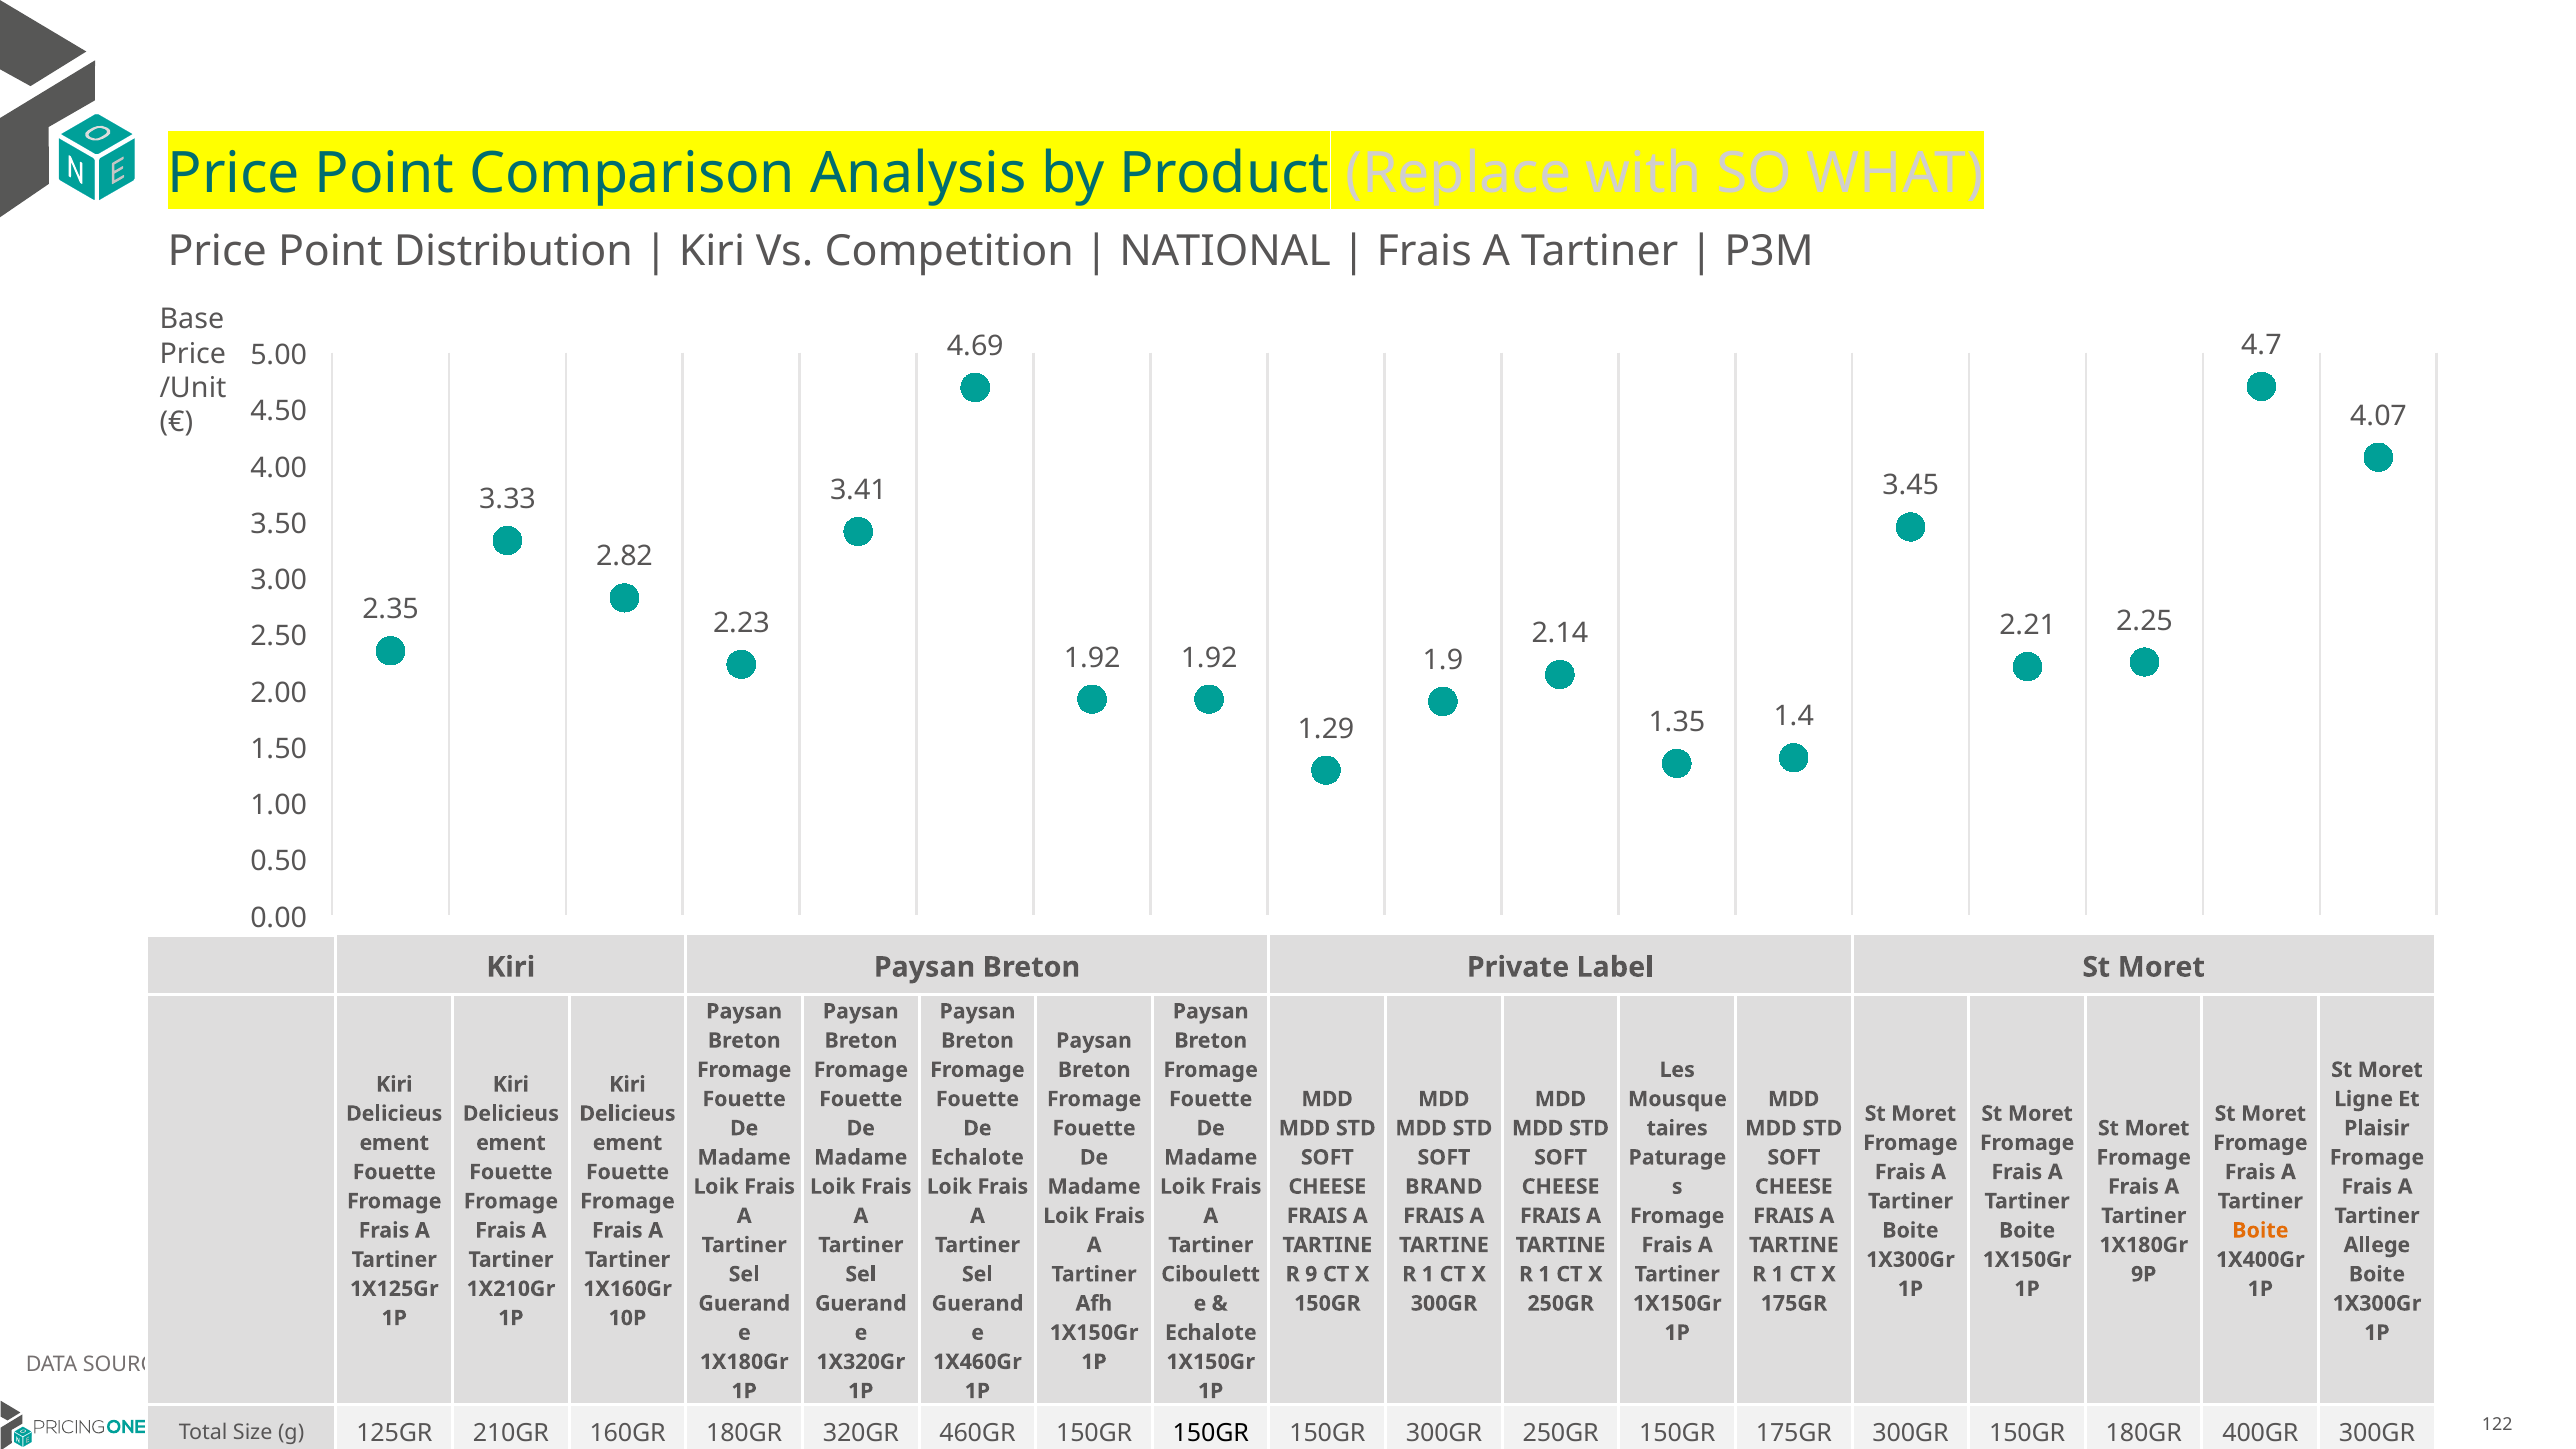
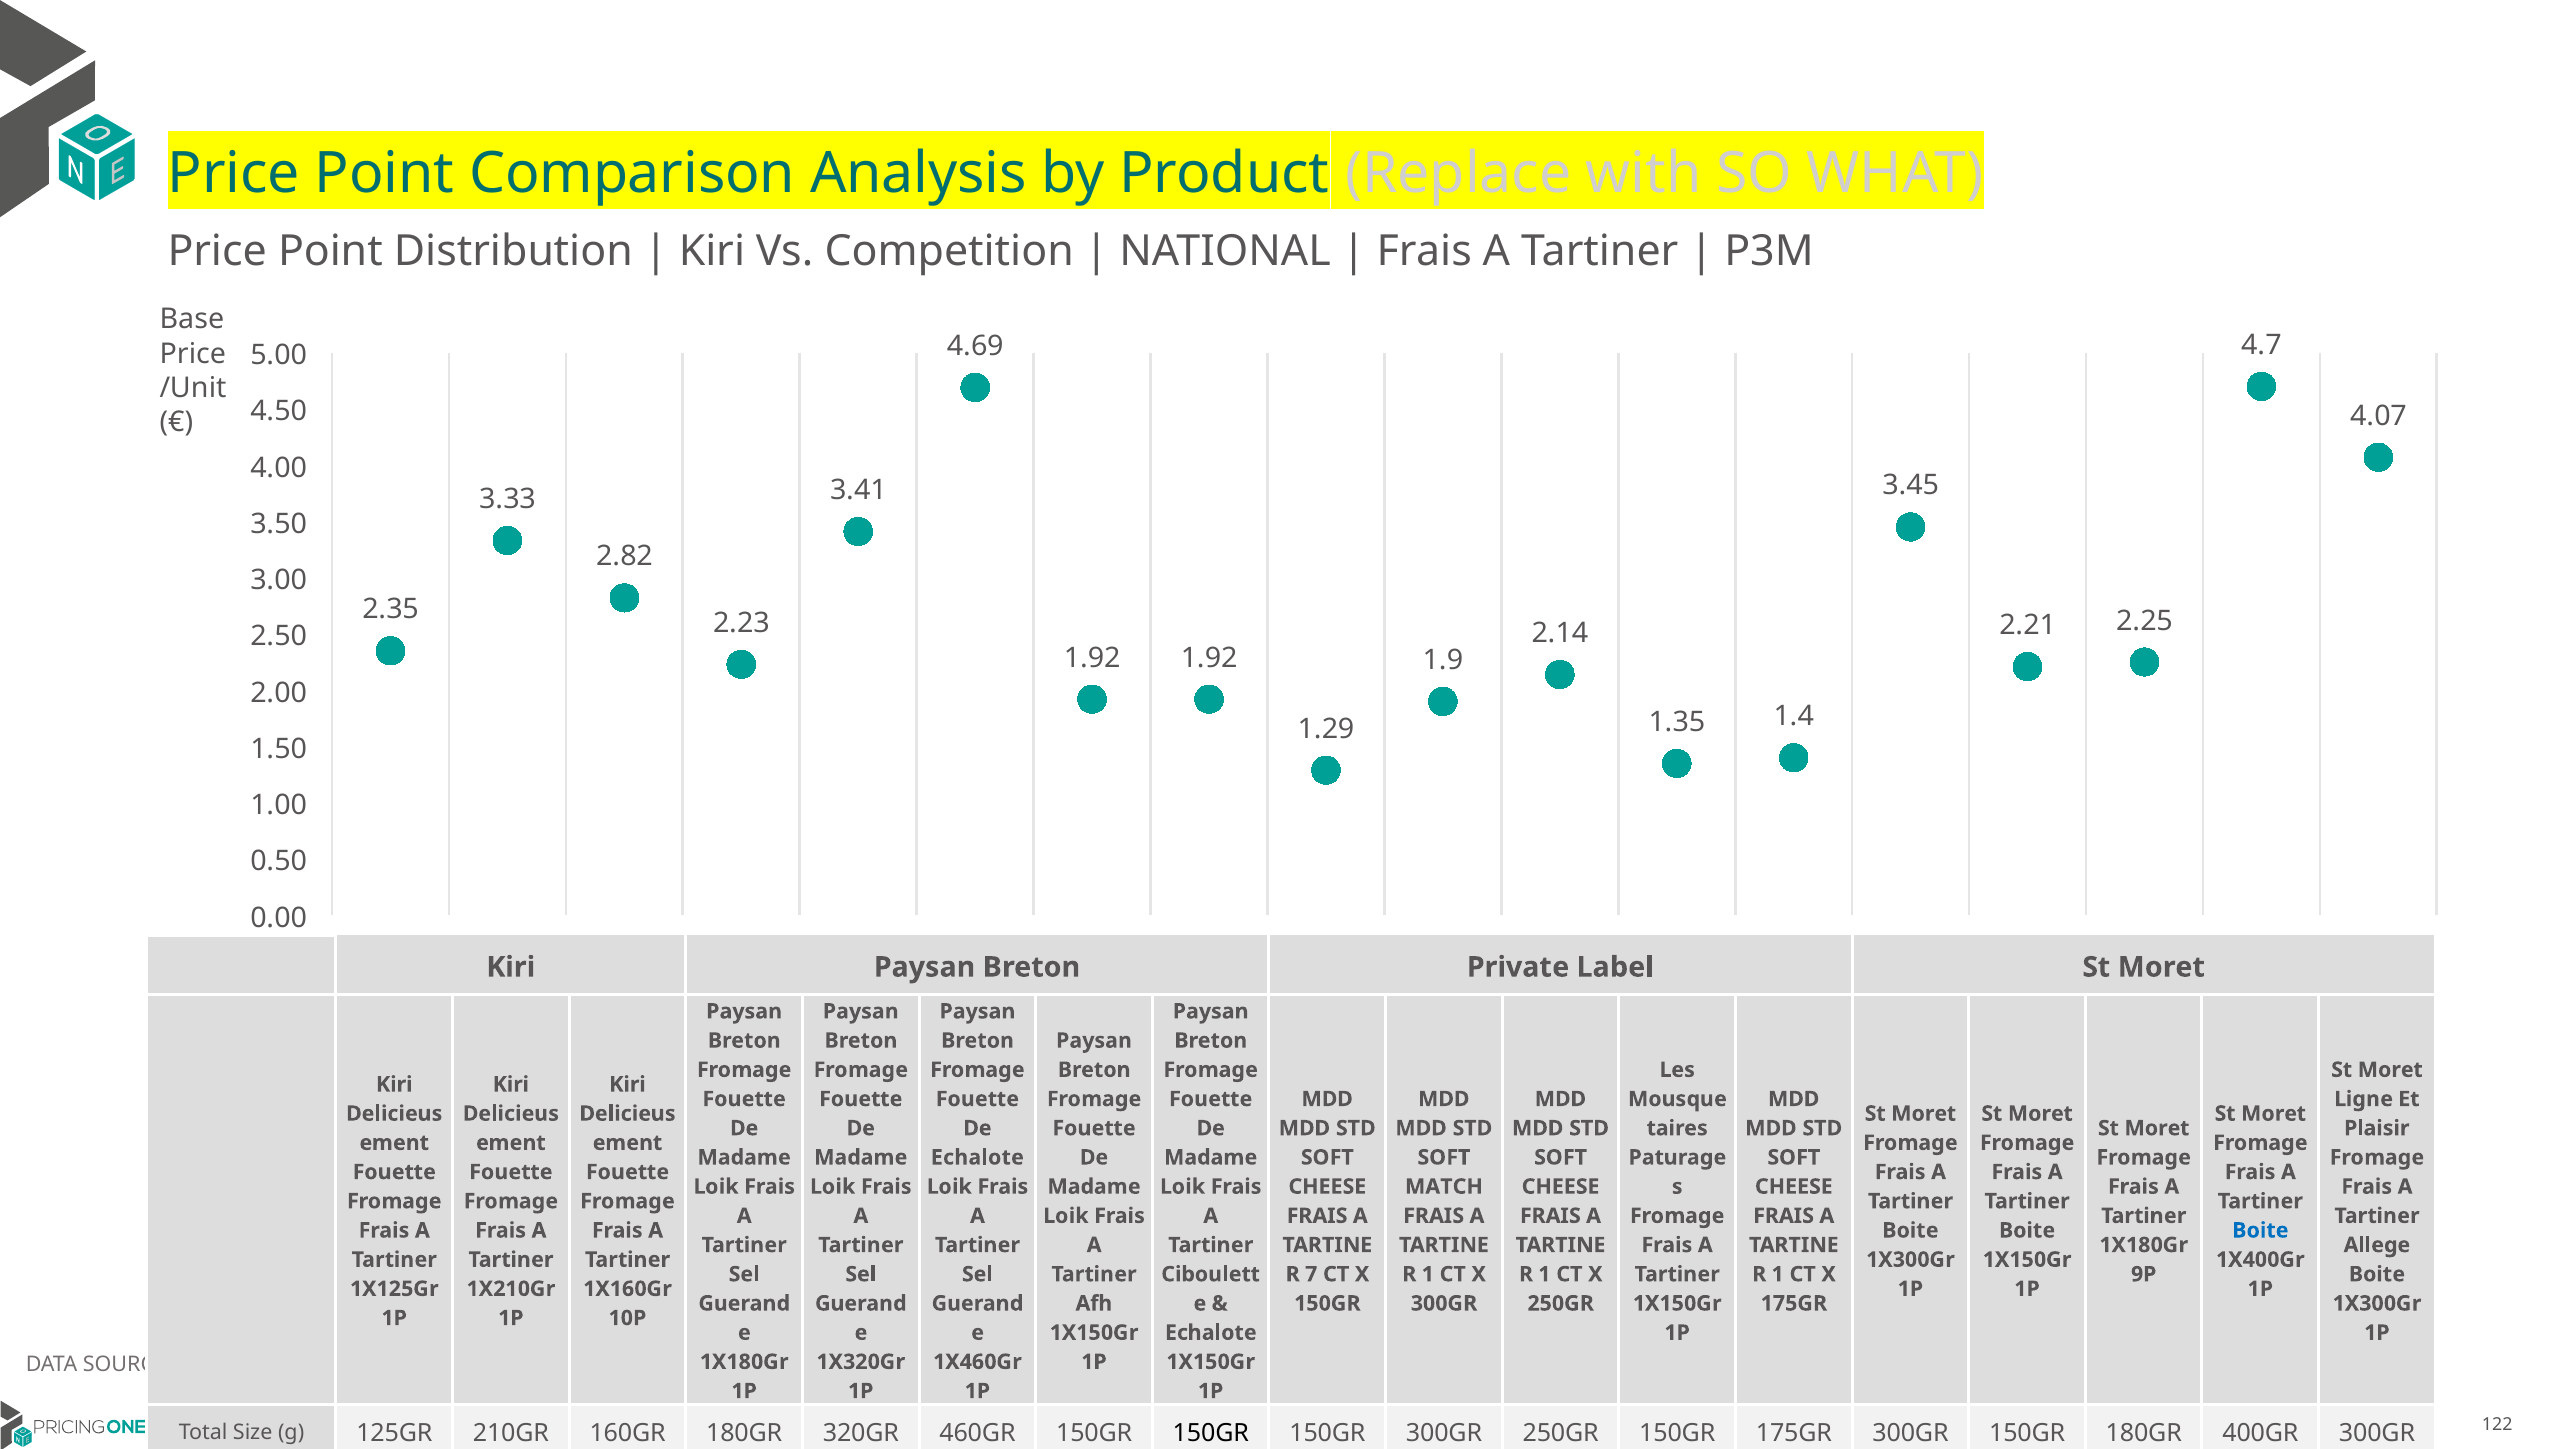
BRAND: BRAND -> MATCH (1444, 1187)
Boite colour: orange -> blue (2260, 1231)
9: 9 -> 7 (1311, 1274)
